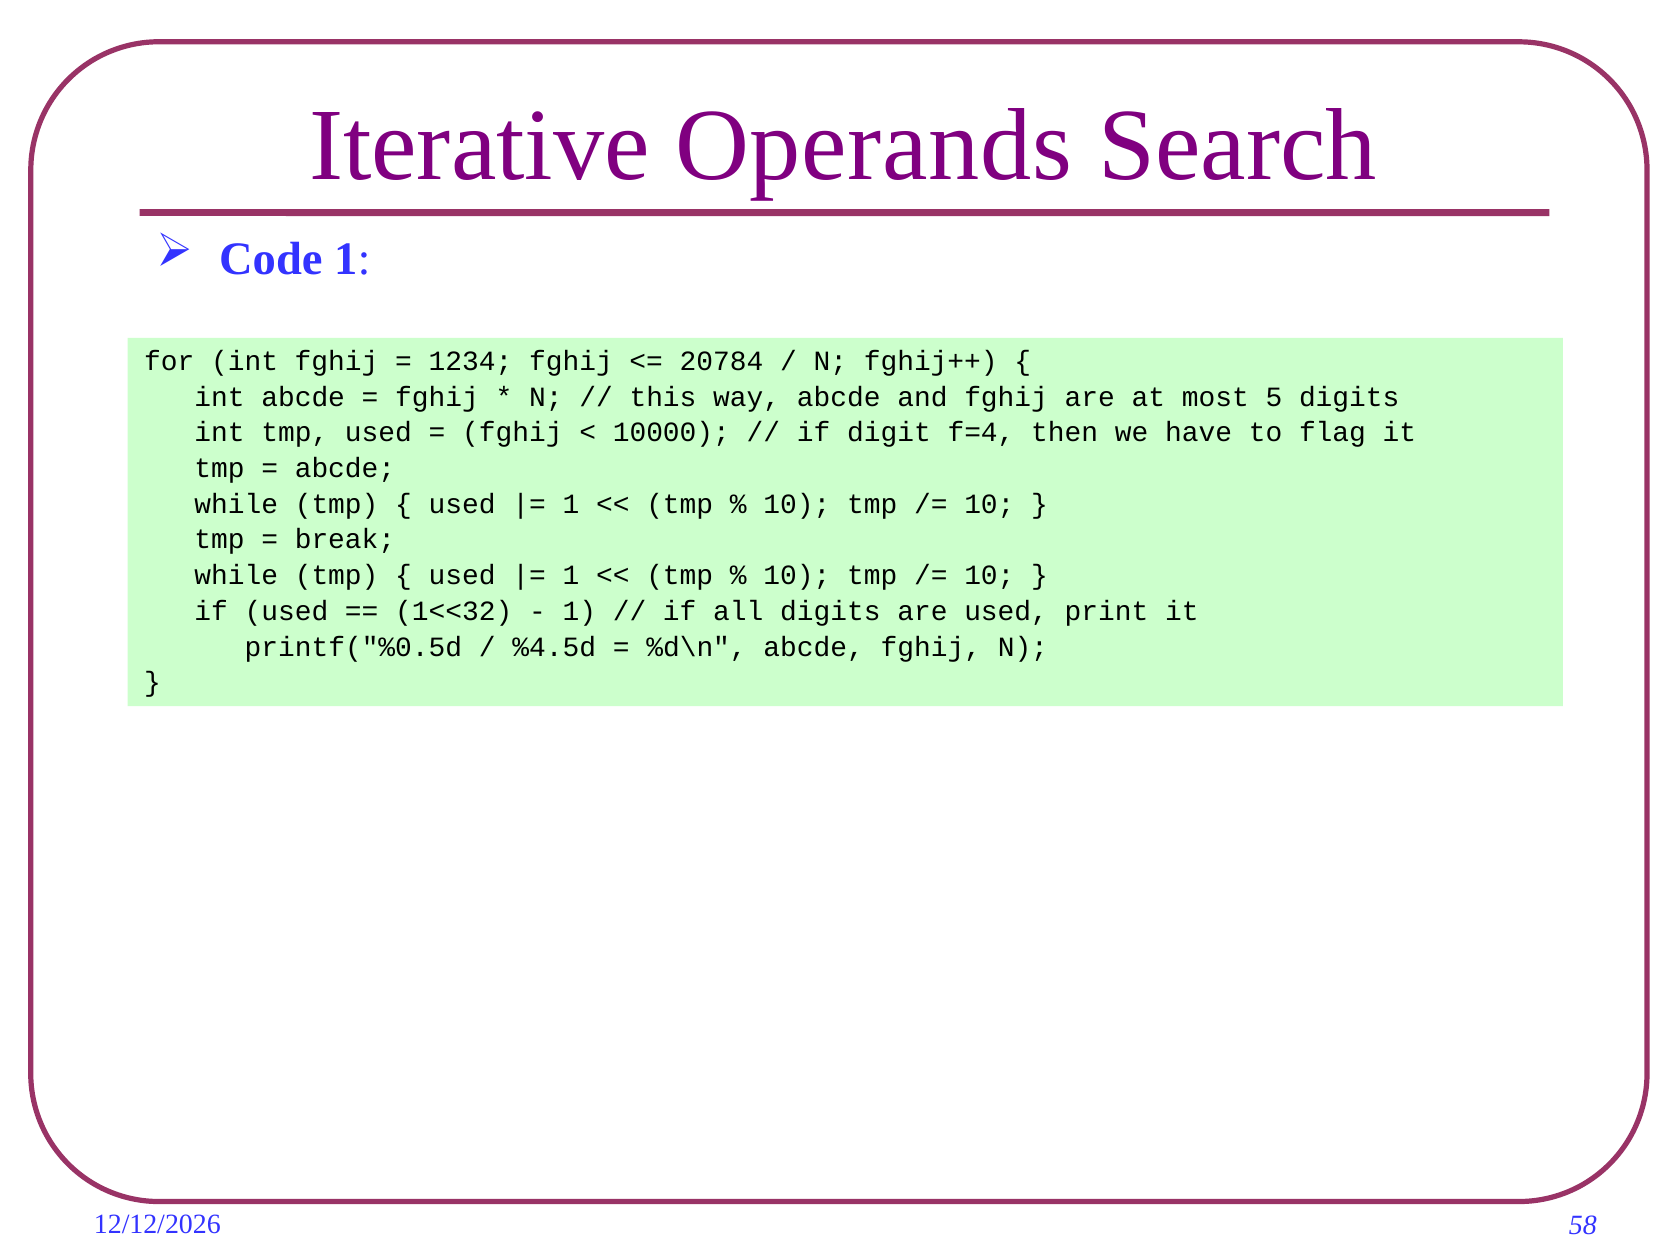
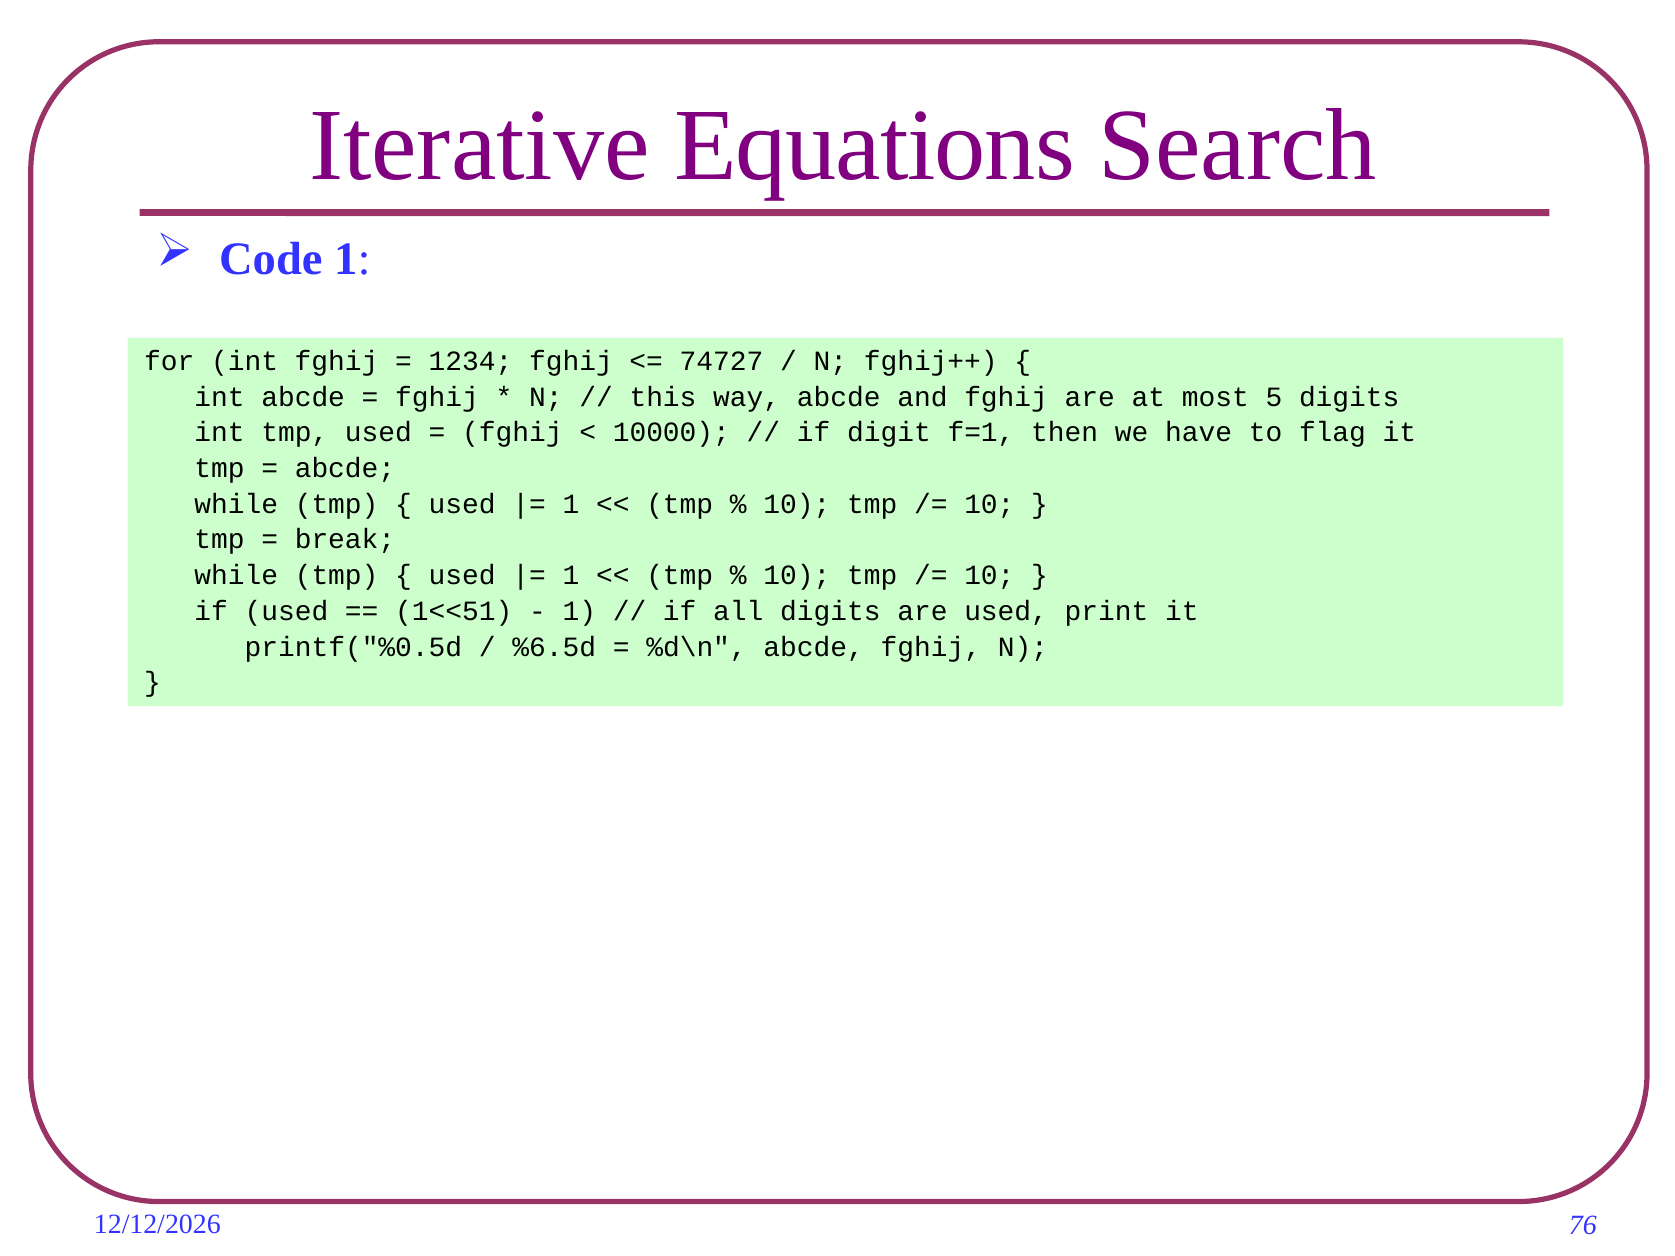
Operands: Operands -> Equations (875, 146)
20784: 20784 -> 74727 (722, 361)
f=4: f=4 -> f=1 (981, 433)
1<<32: 1<<32 -> 1<<51 (454, 611)
%4.5d: %4.5d -> %6.5d (554, 647)
58: 58 -> 76 (1583, 1226)
